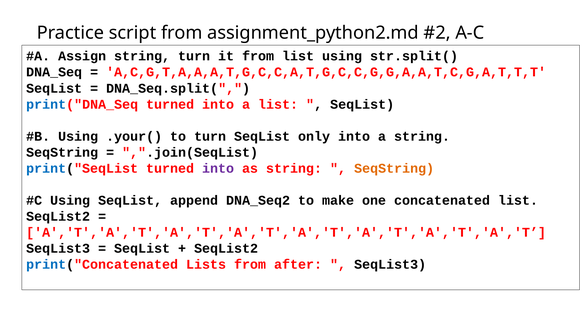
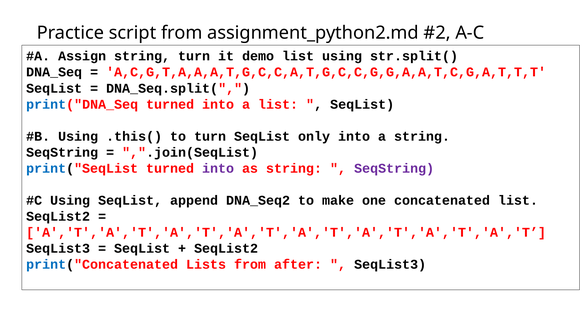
it from: from -> demo (258, 56)
.your(: .your( -> .this( (134, 136)
SeqString colour: orange -> purple (394, 168)
